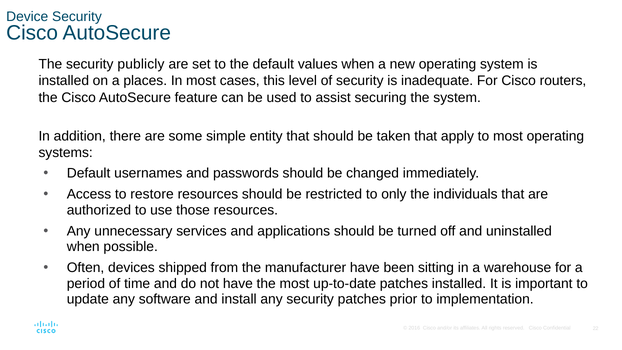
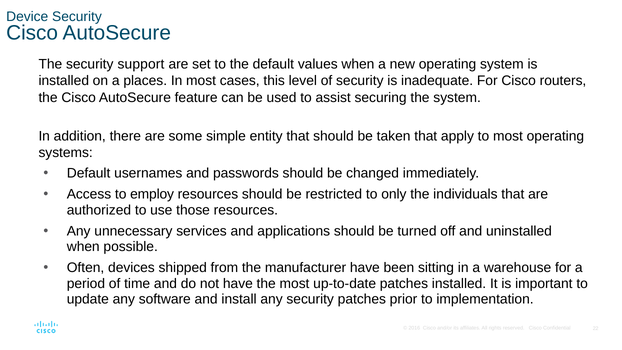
publicly: publicly -> support (141, 64)
restore: restore -> employ (152, 194)
